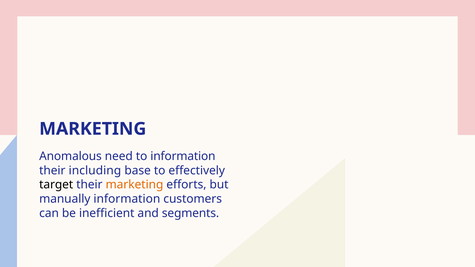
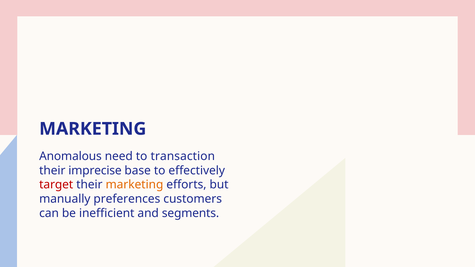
to information: information -> transaction (183, 156)
including: including -> imprecise (95, 171)
target colour: black -> red (56, 185)
manually information: information -> preferences (127, 199)
